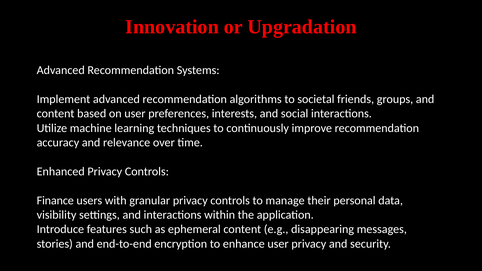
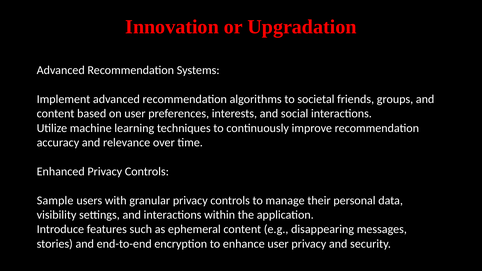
Finance: Finance -> Sample (55, 200)
